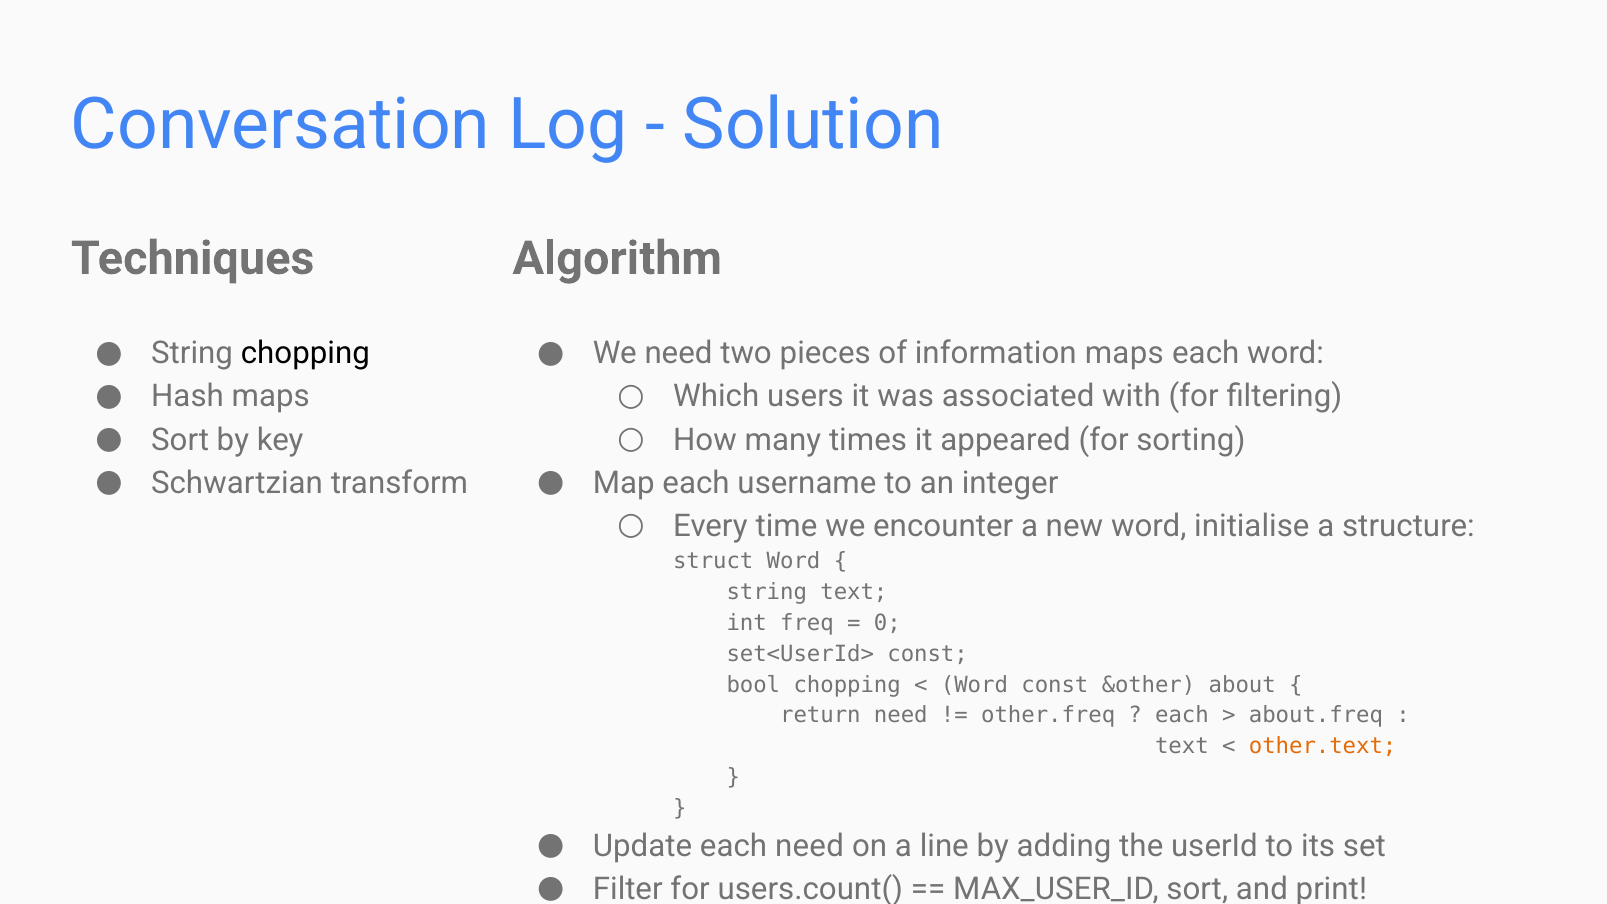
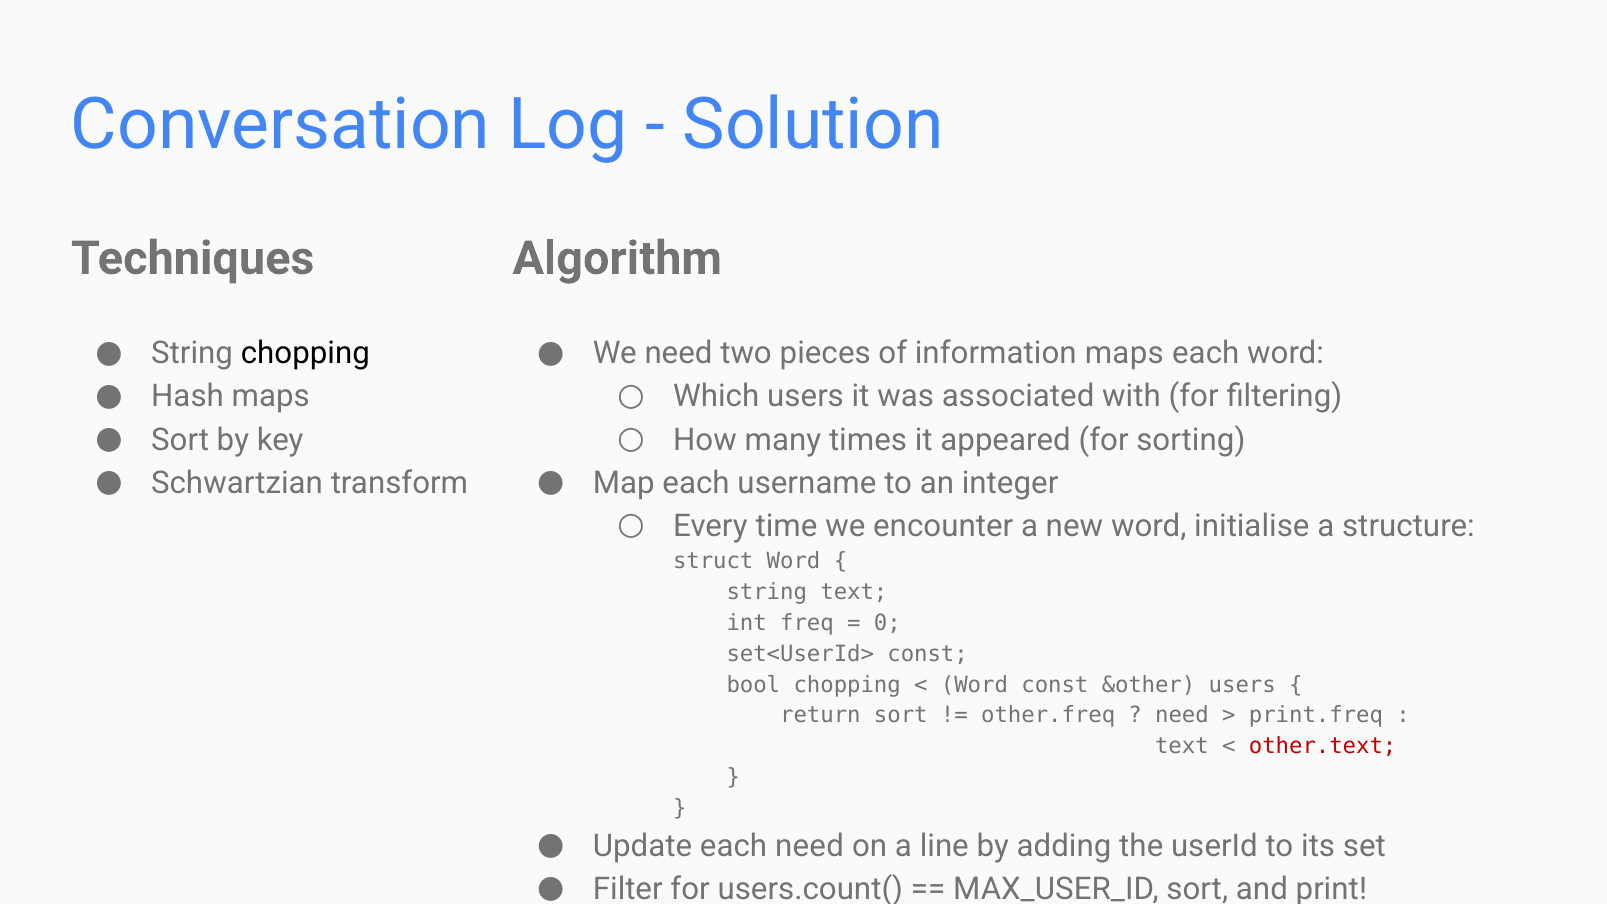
&other about: about -> users (1242, 685)
return need: need -> sort (901, 715)
each: each -> need (1182, 715)
about.freq: about.freq -> print.freq (1316, 715)
other.text colour: orange -> red (1323, 746)
